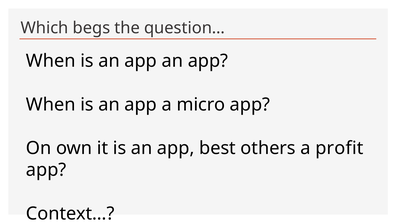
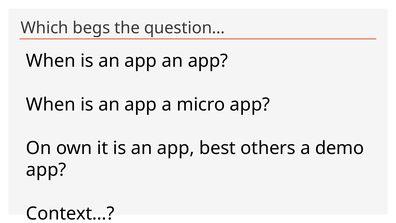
profit: profit -> demo (340, 148)
